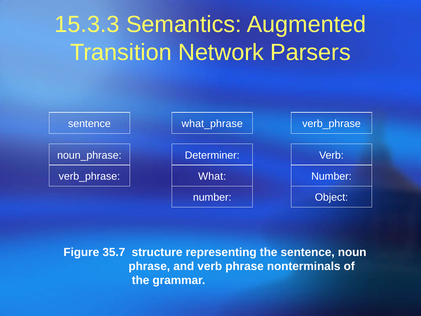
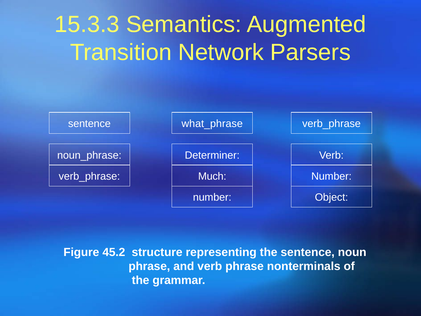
What: What -> Much (212, 176)
35.7: 35.7 -> 45.2 (114, 252)
